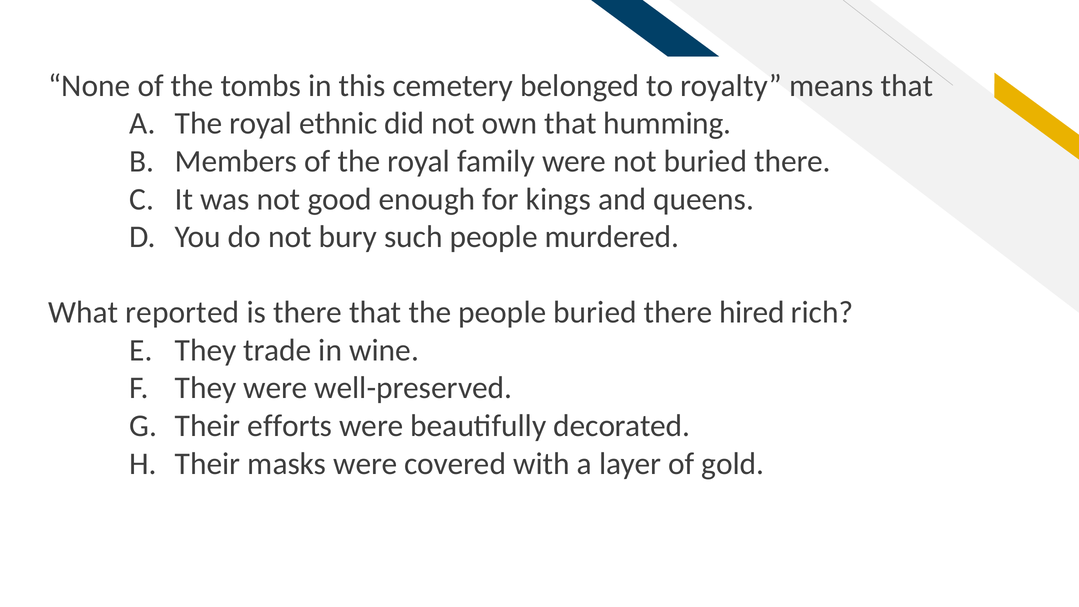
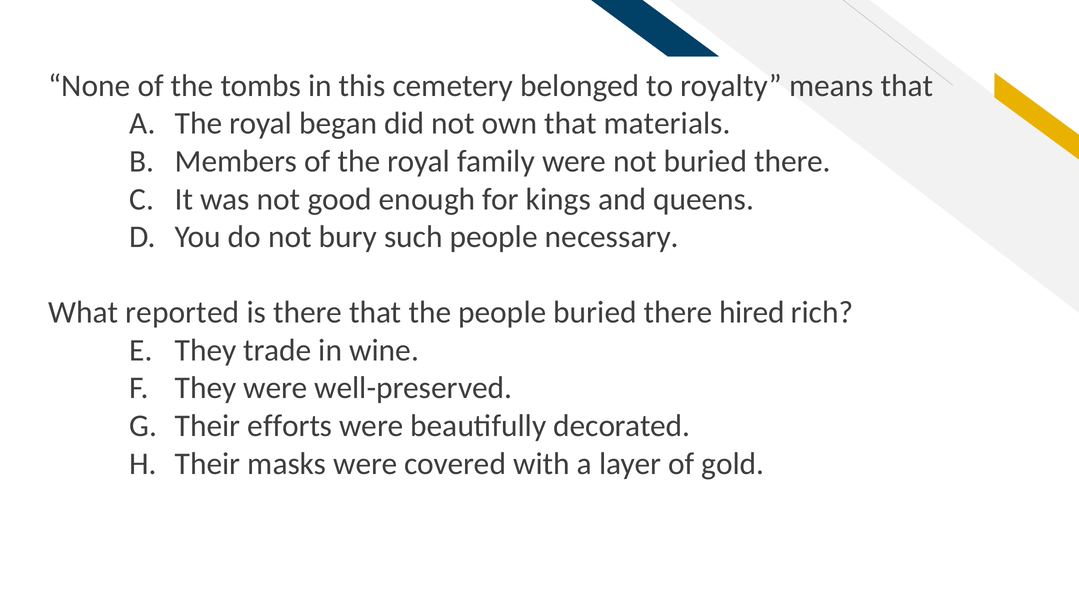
ethnic: ethnic -> began (338, 124)
humming: humming -> materials (667, 124)
murdered: murdered -> necessary (612, 237)
